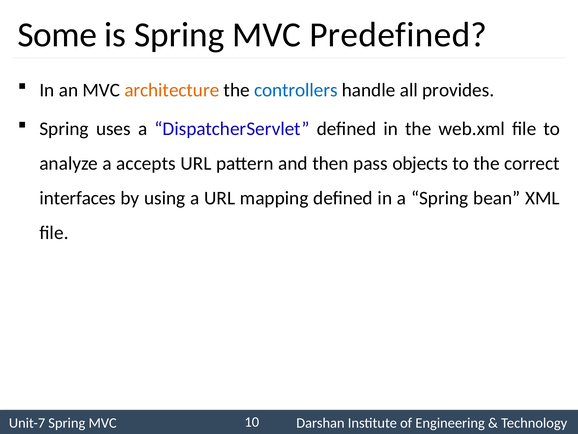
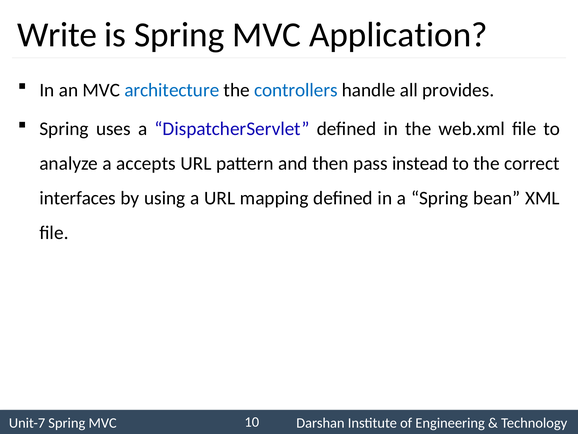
Some: Some -> Write (57, 35)
Predefined: Predefined -> Application (398, 35)
architecture colour: orange -> blue (172, 90)
objects: objects -> instead (420, 163)
